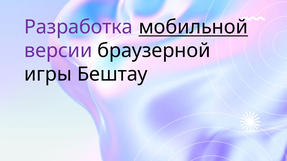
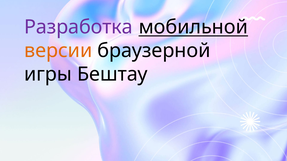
версии colour: purple -> orange (58, 51)
